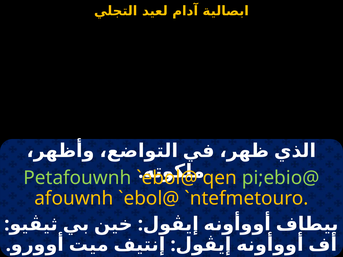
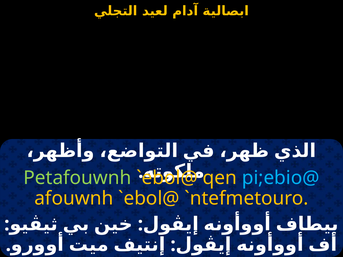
pi;ebio@ colour: light green -> light blue (281, 178)
